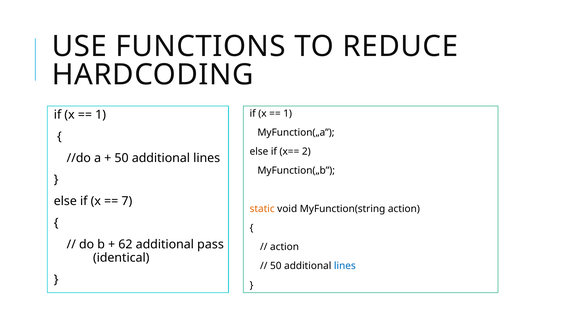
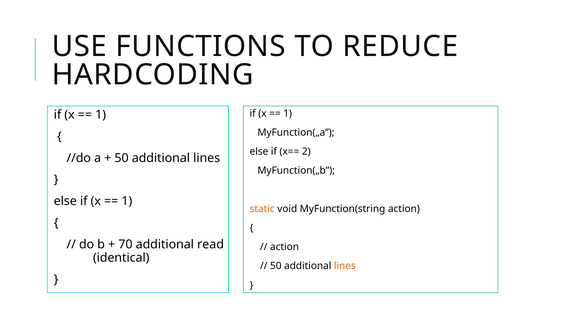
7: 7 -> 1 (127, 201)
62: 62 -> 70 (125, 244)
pass: pass -> read (211, 244)
lines colour: blue -> orange (345, 266)
